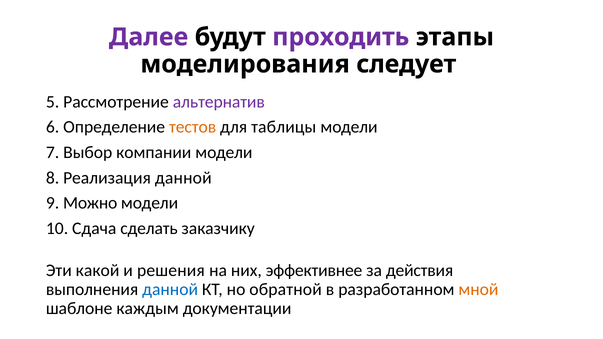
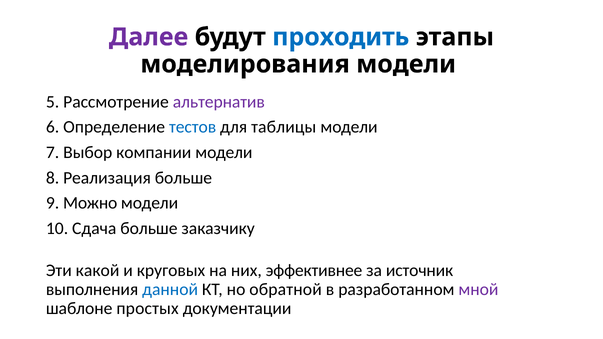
проходить colour: purple -> blue (341, 37)
моделирования следует: следует -> модели (406, 64)
тестов colour: orange -> blue (193, 127)
Реализация данной: данной -> больше (183, 178)
Сдача сделать: сделать -> больше (149, 228)
решения: решения -> круговых (171, 271)
действия: действия -> источник (420, 271)
мной colour: orange -> purple (478, 290)
каждым: каждым -> простых (148, 309)
